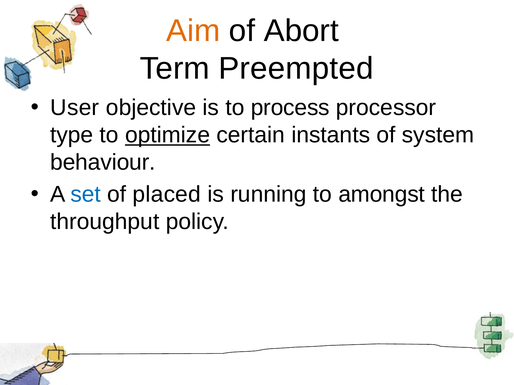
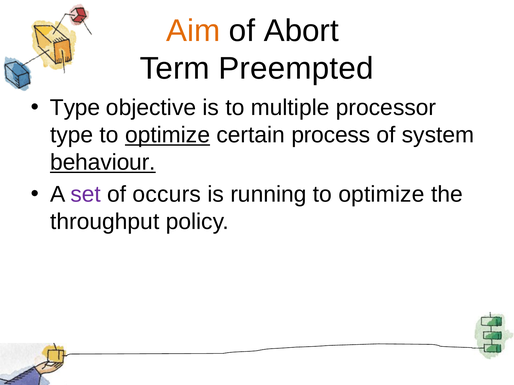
User: User -> Type (75, 108)
process: process -> multiple (290, 108)
instants: instants -> process (331, 135)
behaviour underline: none -> present (103, 163)
set colour: blue -> purple (86, 195)
placed: placed -> occurs (167, 195)
amongst: amongst -> optimize (382, 195)
